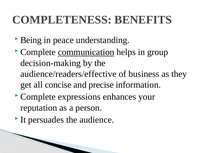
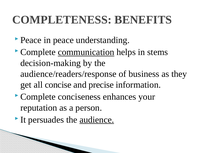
Being: Being -> Peace (31, 40)
group: group -> stems (158, 52)
audience/readers/effective: audience/readers/effective -> audience/readers/response (68, 74)
expressions: expressions -> conciseness (79, 97)
audience underline: none -> present (97, 120)
